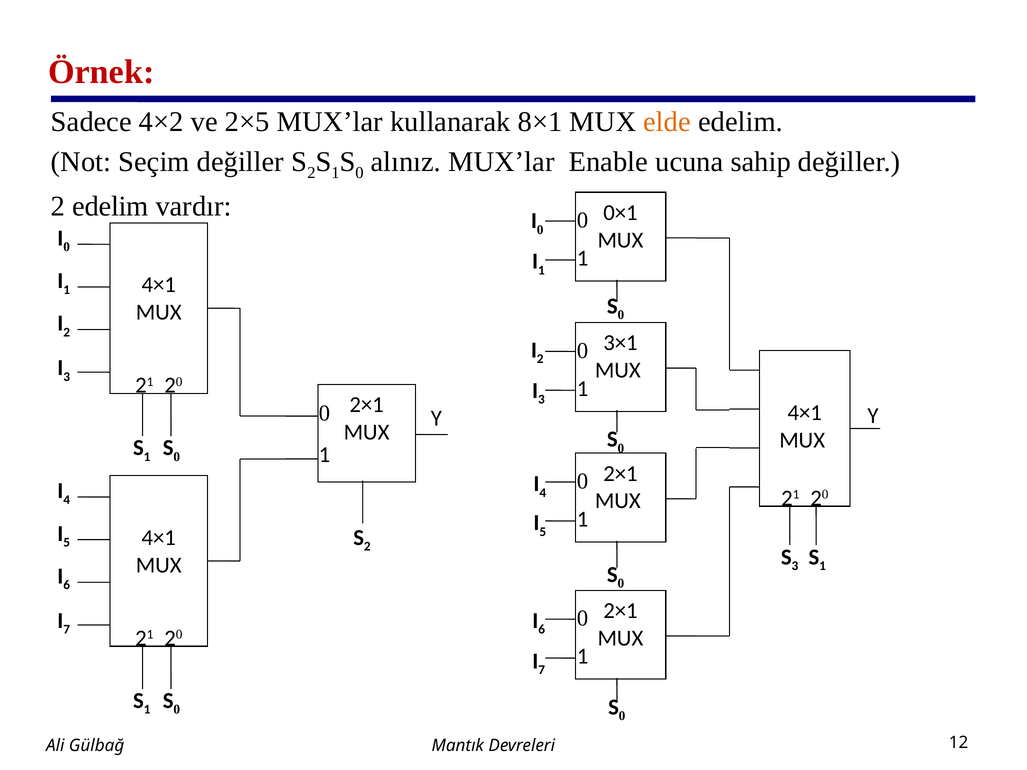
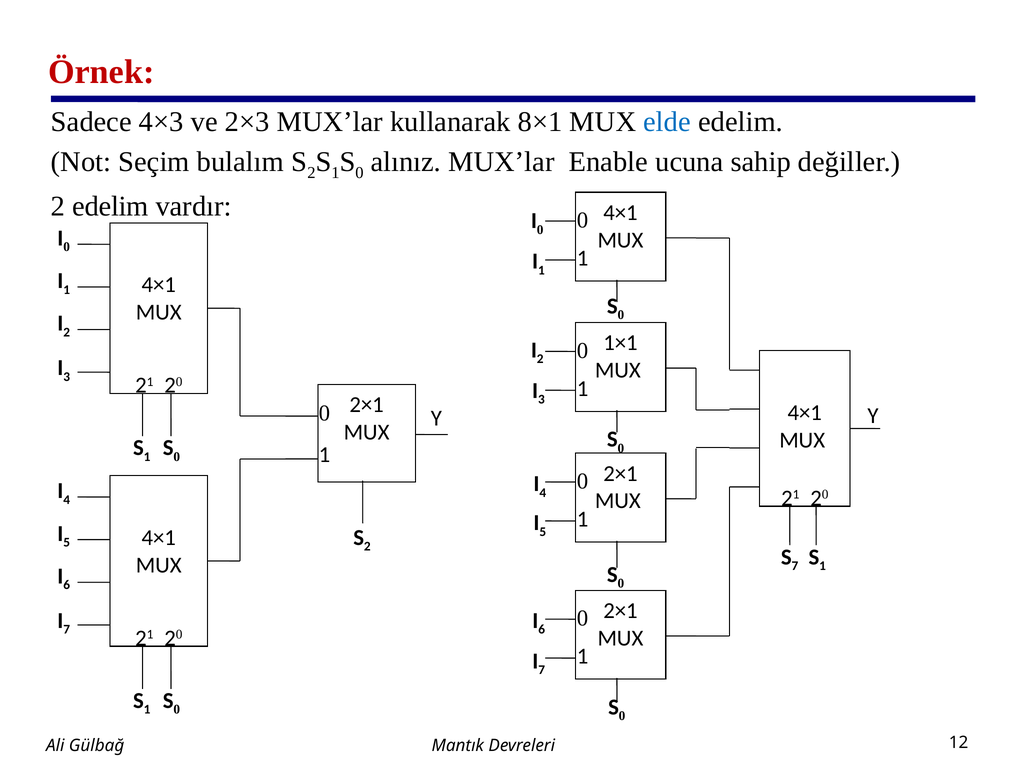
4×2: 4×2 -> 4×3 (161, 122)
2×5: 2×5 -> 2×3 (247, 122)
elde colour: orange -> blue (667, 122)
Seçim değiller: değiller -> bulalım (240, 162)
0×1: 0×1 -> 4×1 (620, 213)
3×1: 3×1 -> 1×1 (620, 343)
3: 3 -> 7 (795, 566)
